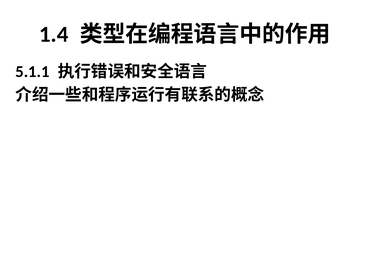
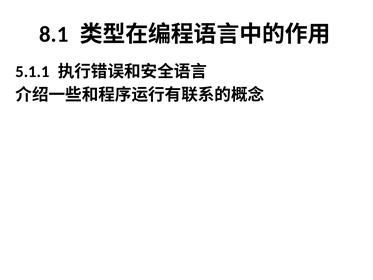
1.4: 1.4 -> 8.1 (54, 34)
